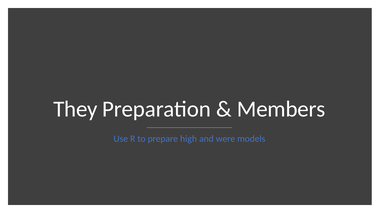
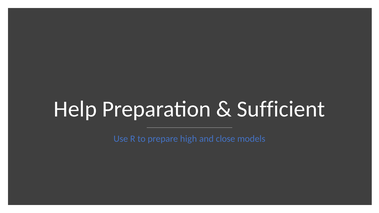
They: They -> Help (75, 109)
Members: Members -> Sufficient (281, 109)
were: were -> close (225, 139)
